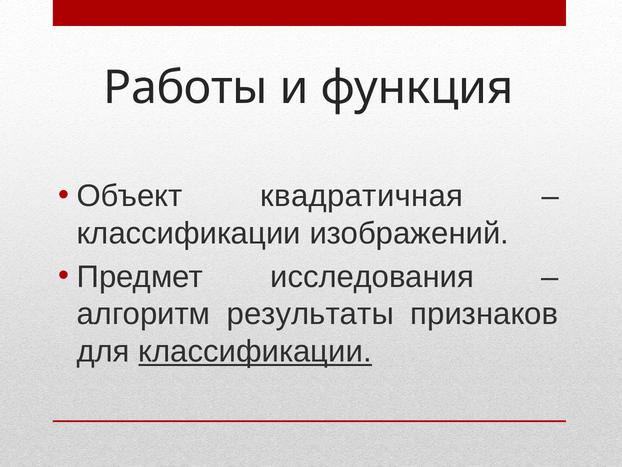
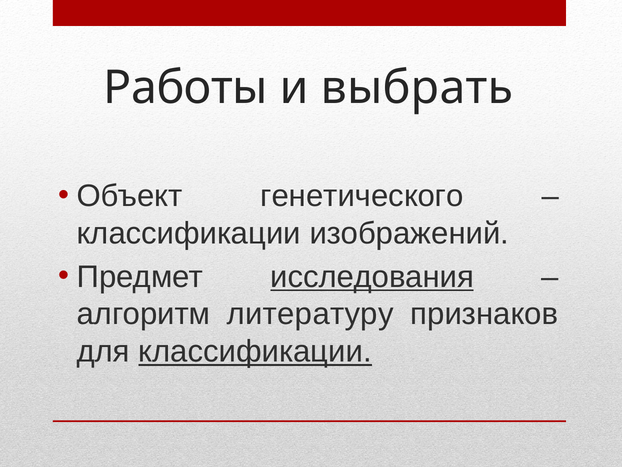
функция: функция -> выбрать (417, 88)
квадратичная: квадратичная -> генетического (362, 196)
исследования underline: none -> present (372, 277)
результаты: результаты -> литературу (310, 314)
